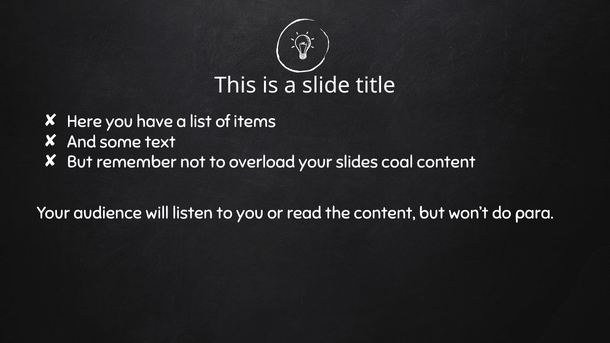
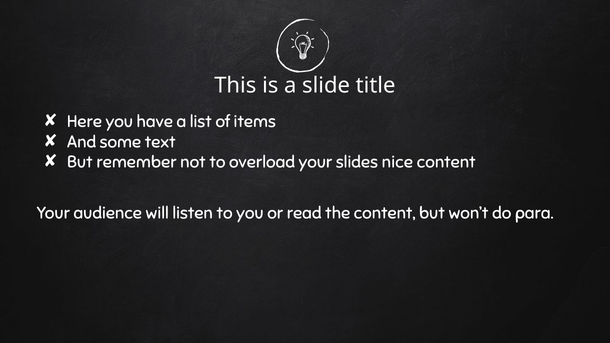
coal: coal -> nice (397, 162)
